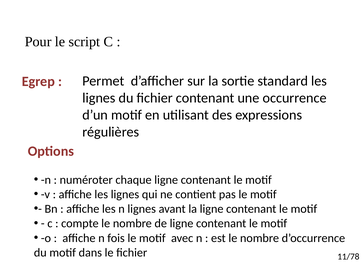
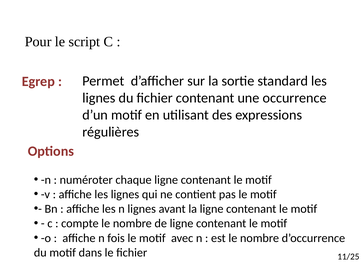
11/78: 11/78 -> 11/25 (348, 257)
